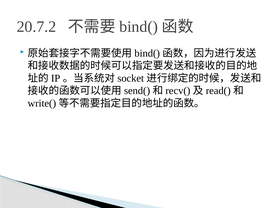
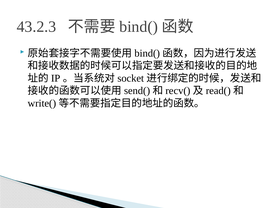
20.7.2: 20.7.2 -> 43.2.3 (36, 27)
